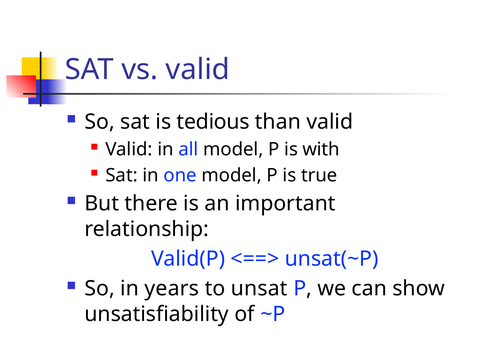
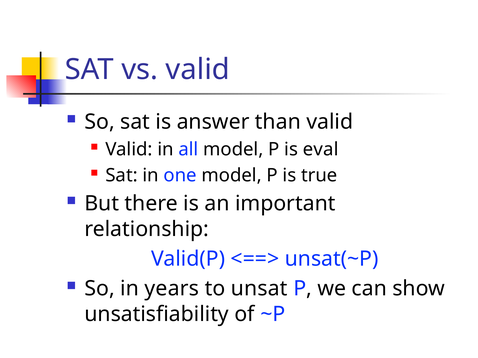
tedious: tedious -> answer (213, 122)
with: with -> eval (321, 150)
